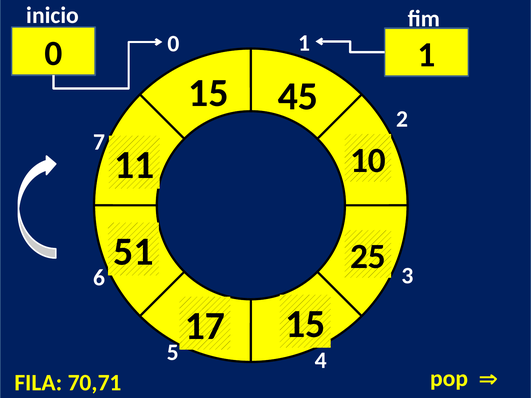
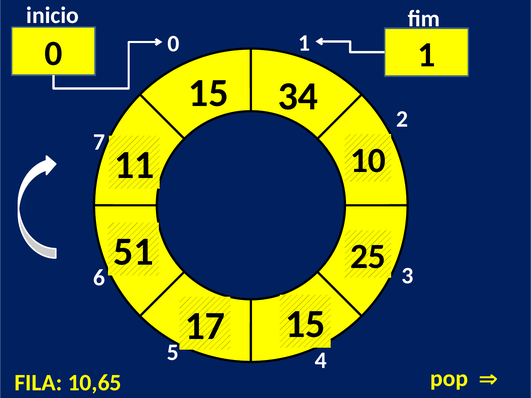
45: 45 -> 34 (298, 97)
70,71: 70,71 -> 10,65 (95, 383)
